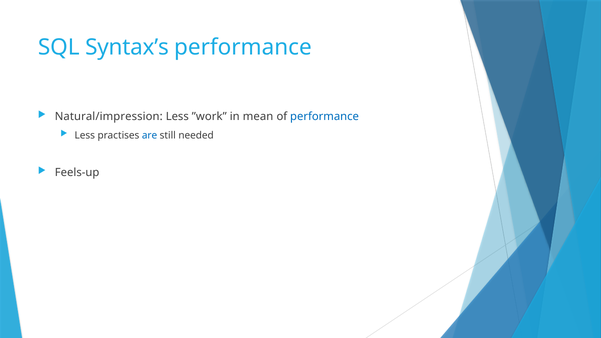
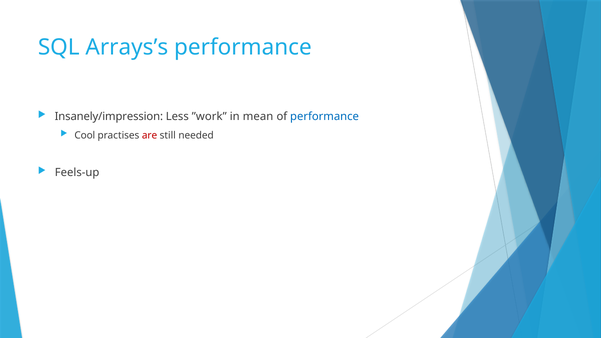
Syntax’s: Syntax’s -> Arrays’s (127, 47)
Natural/impression: Natural/impression -> Insanely/impression (109, 116)
Less: Less -> Cool (85, 135)
are colour: blue -> red (150, 135)
